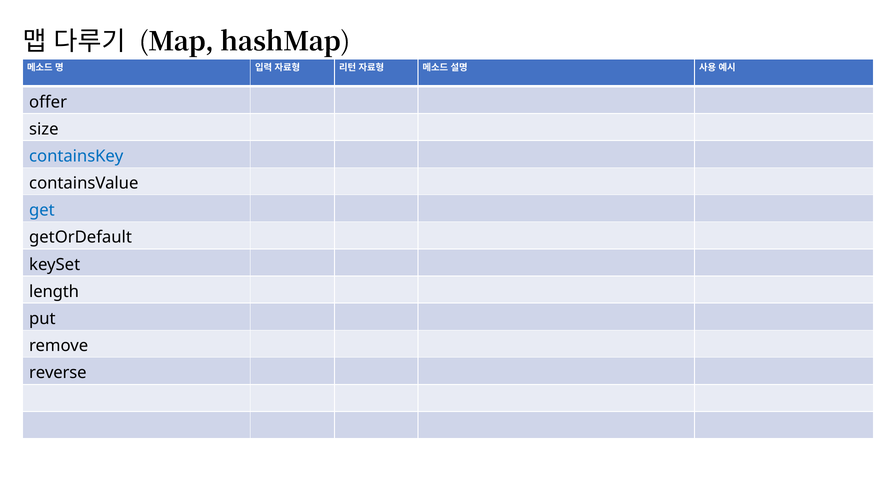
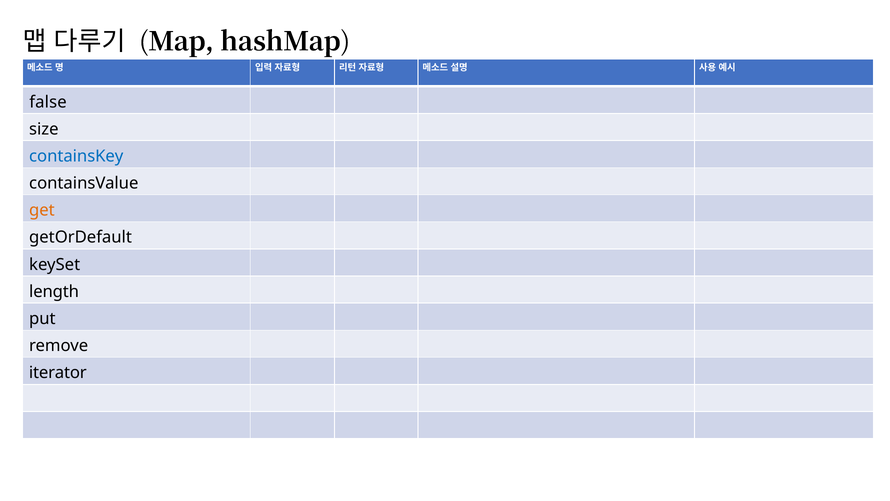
offer: offer -> false (48, 102)
get colour: blue -> orange (42, 210)
reverse: reverse -> iterator (58, 373)
